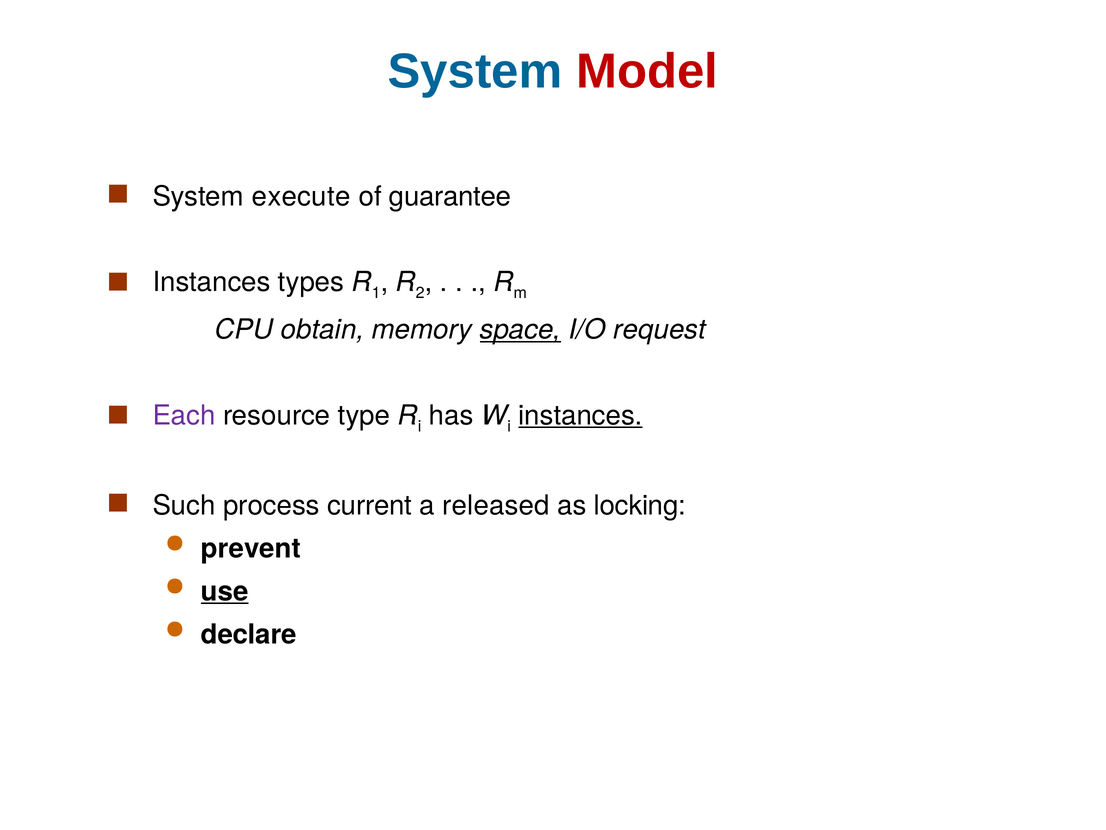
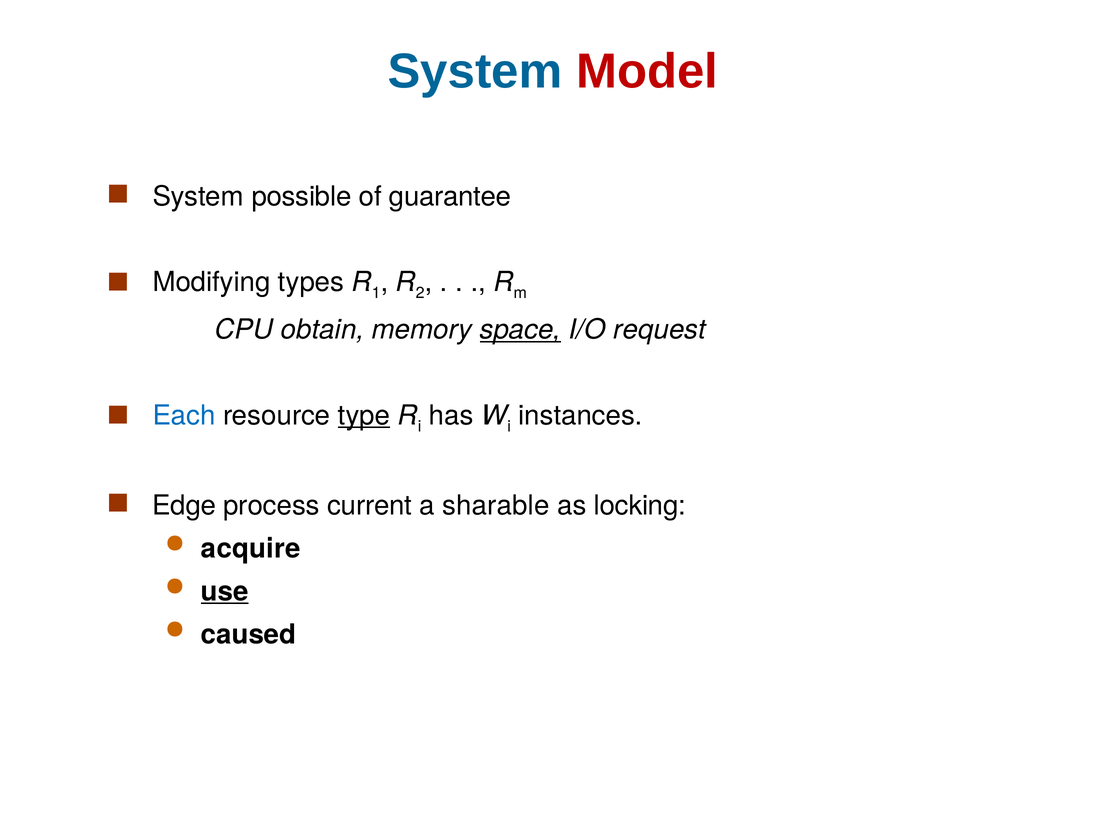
execute: execute -> possible (301, 196)
Instances: Instances -> Modifying (211, 282)
Each colour: purple -> blue (184, 415)
type underline: none -> present (364, 415)
instances underline: present -> none (580, 415)
Such: Such -> Edge (184, 505)
released: released -> sharable (496, 505)
prevent: prevent -> acquire (251, 548)
declare: declare -> caused (249, 634)
